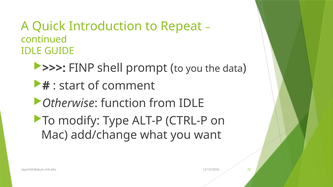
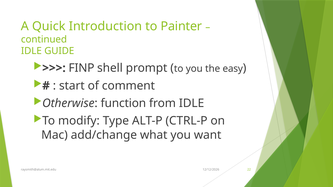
Repeat: Repeat -> Painter (181, 26)
data: data -> easy (233, 69)
